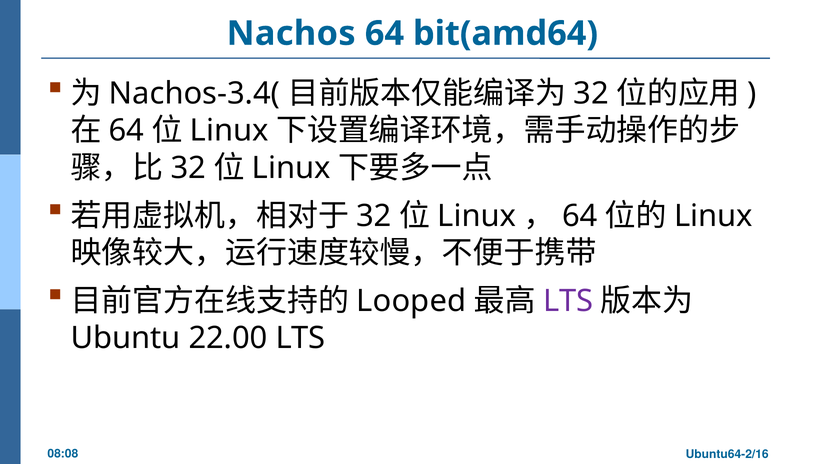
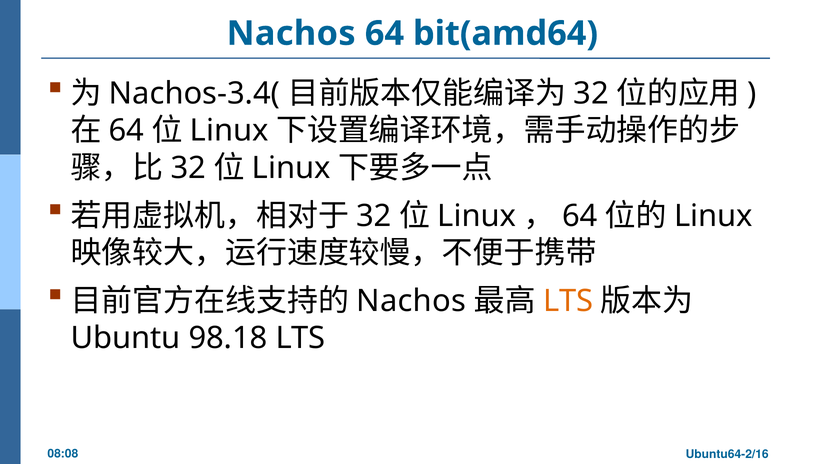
Looped: Looped -> Nachos (411, 301)
LTS colour: purple -> orange (568, 301)
22.00: 22.00 -> 98.18 (228, 338)
